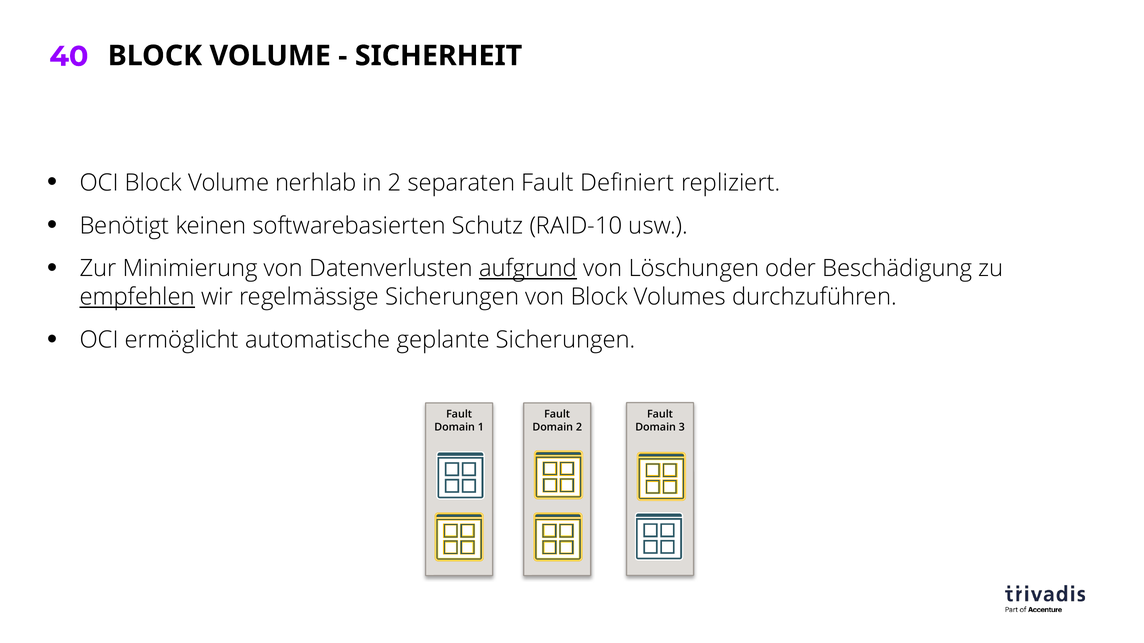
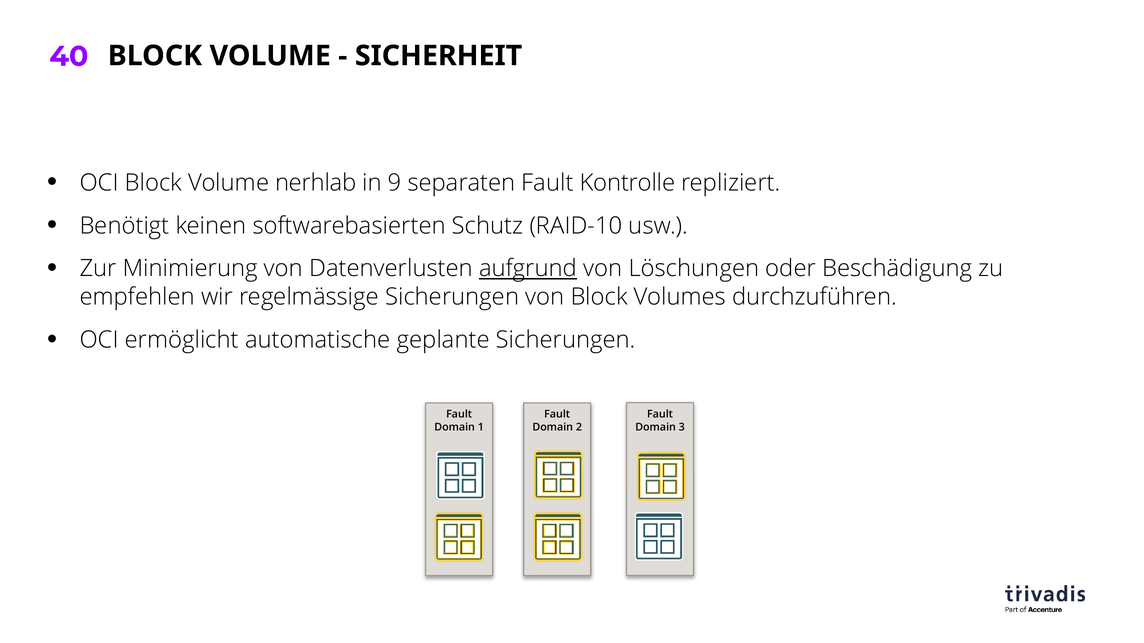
in 2: 2 -> 9 (394, 183)
Definiert: Definiert -> Kontrolle (627, 183)
empfehlen underline: present -> none (137, 297)
